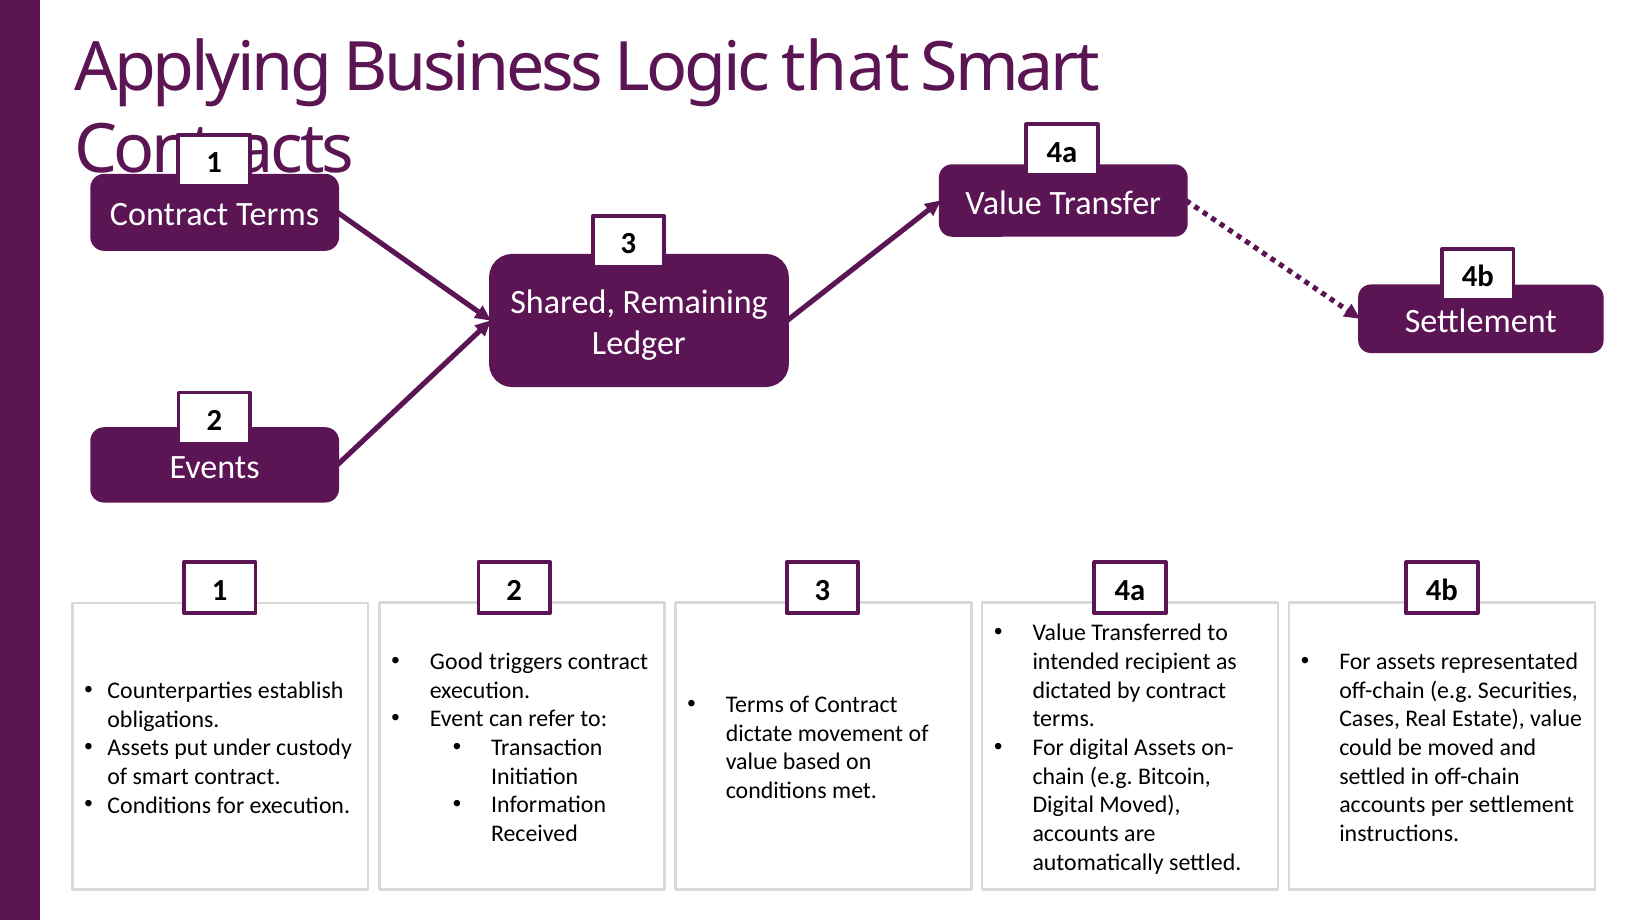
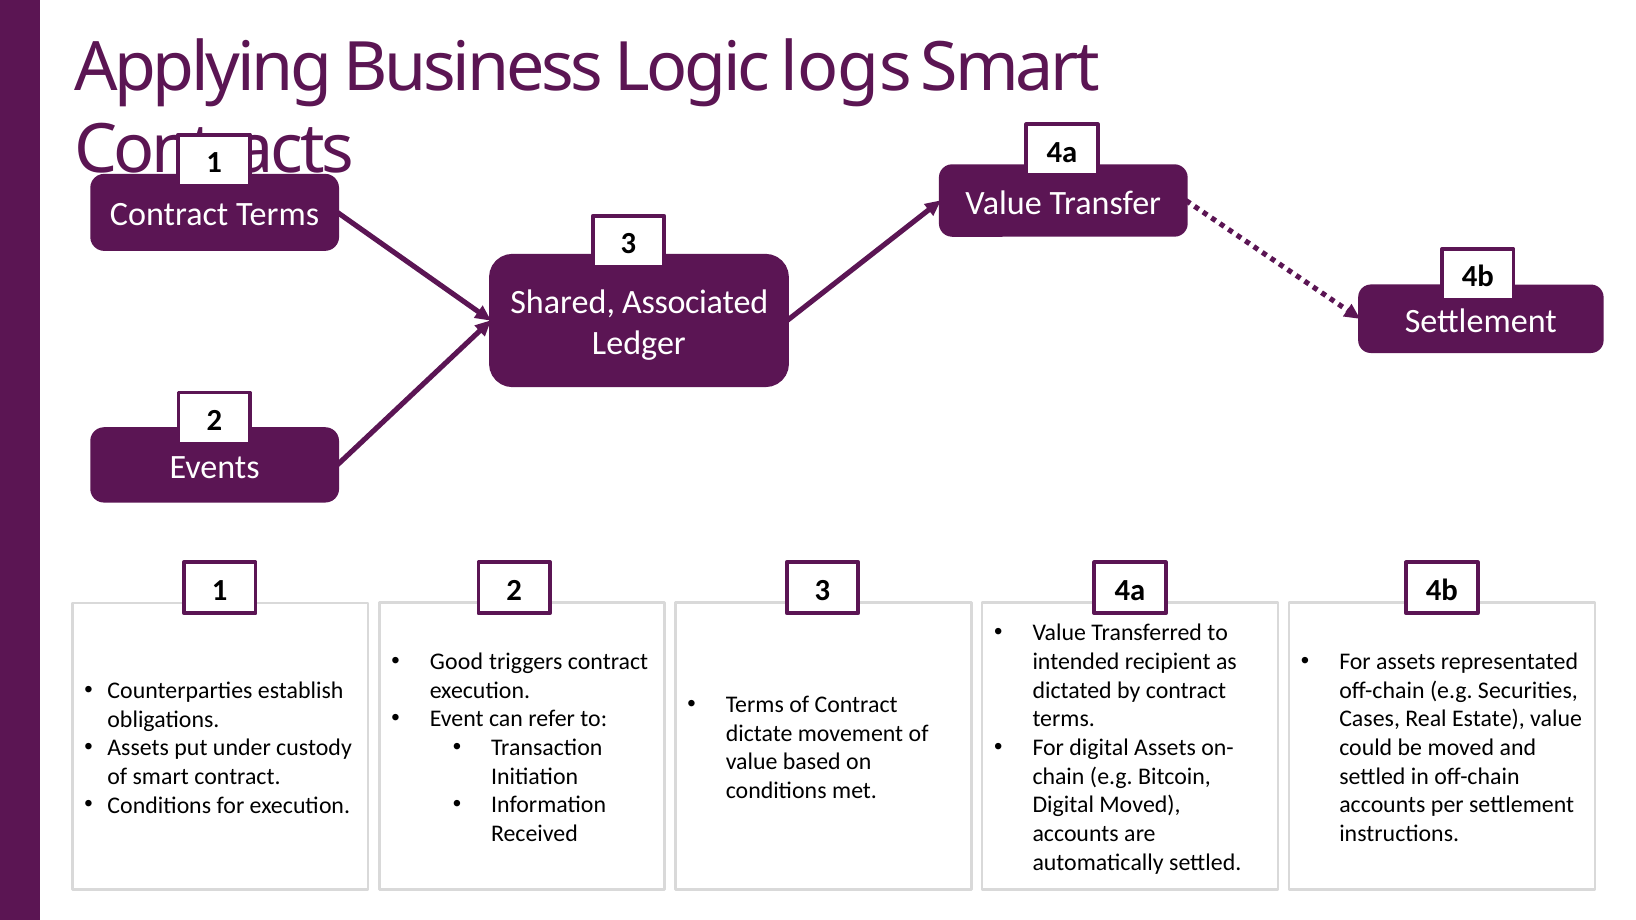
that: that -> logs (846, 68)
Remaining: Remaining -> Associated (695, 302)
